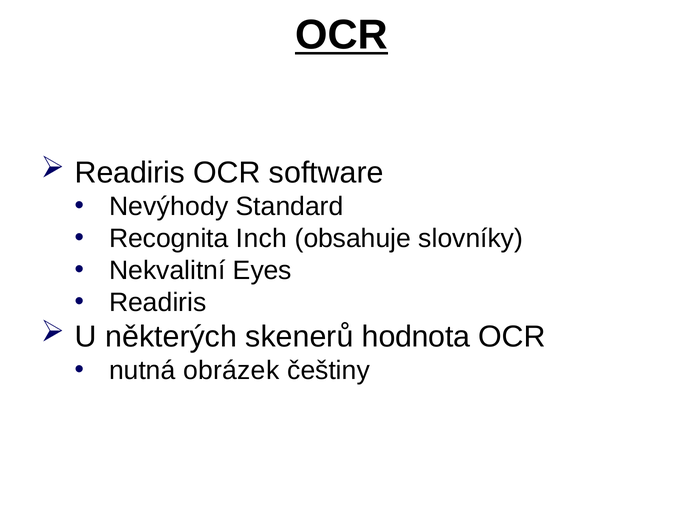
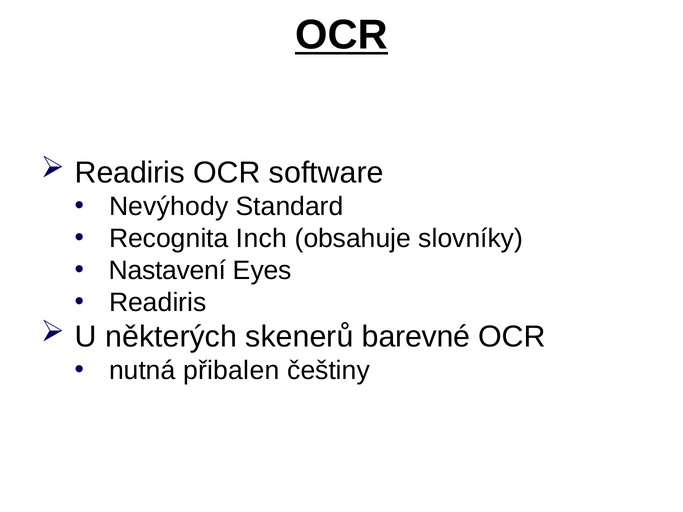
Nekvalitní: Nekvalitní -> Nastavení (167, 271)
hodnota: hodnota -> barevné (416, 337)
obrázek: obrázek -> přibalen (231, 371)
